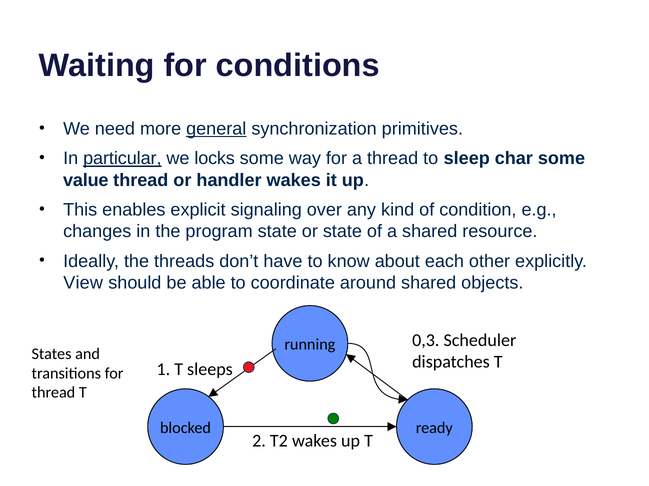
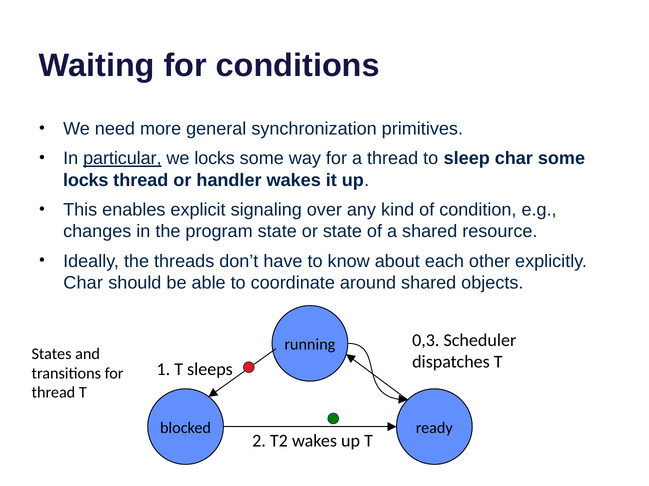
general underline: present -> none (216, 129)
value: value -> locks (86, 180)
View: View -> Char (83, 283)
